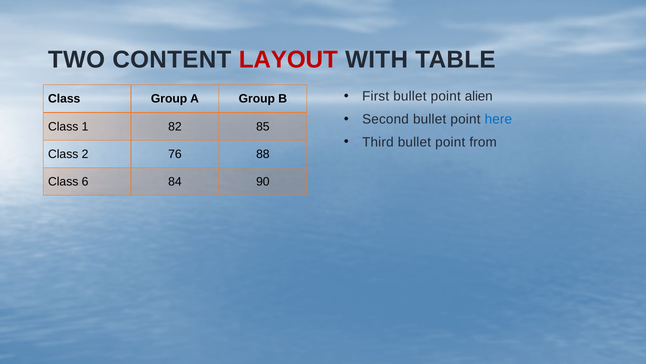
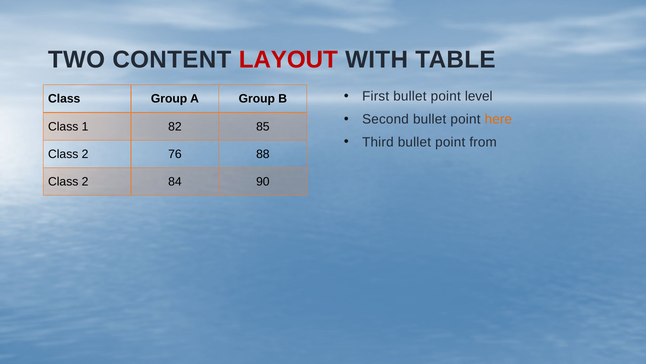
alien: alien -> level (479, 96)
here colour: blue -> orange (498, 119)
6: 6 -> 2 (85, 182)
